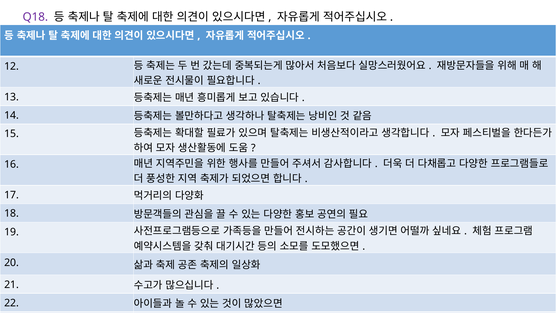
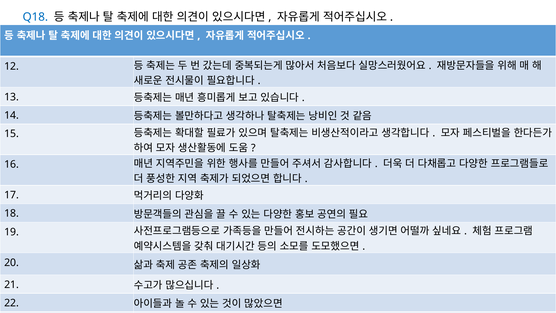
Q18 colour: purple -> blue (35, 17)
